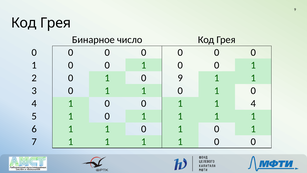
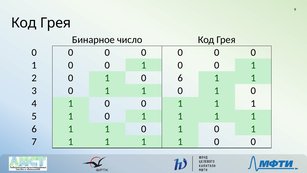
0 9: 9 -> 6 (180, 78)
4: 4 -> 1 (253, 103)
